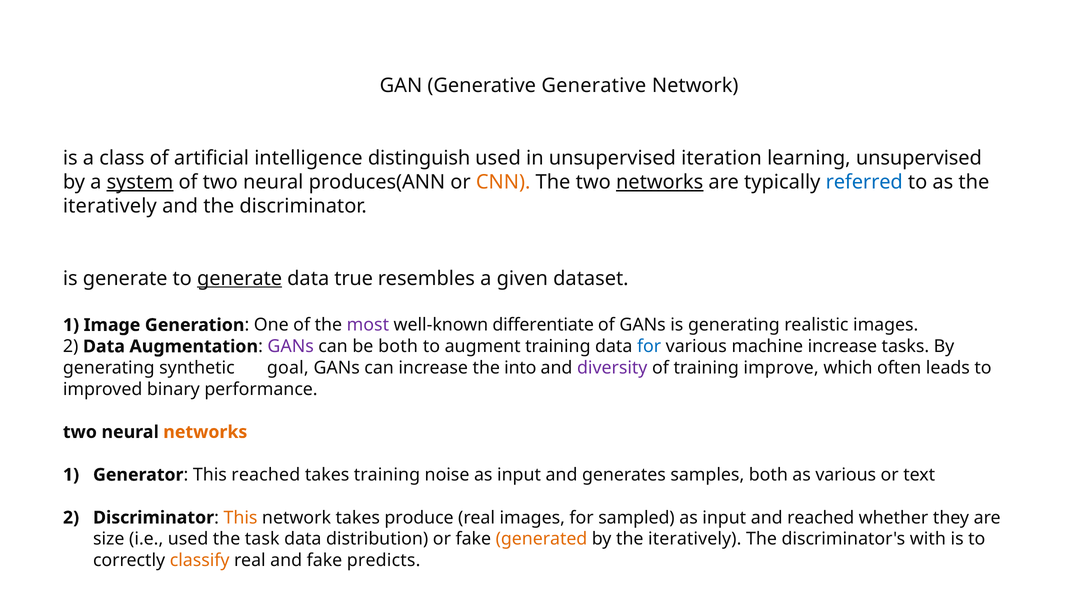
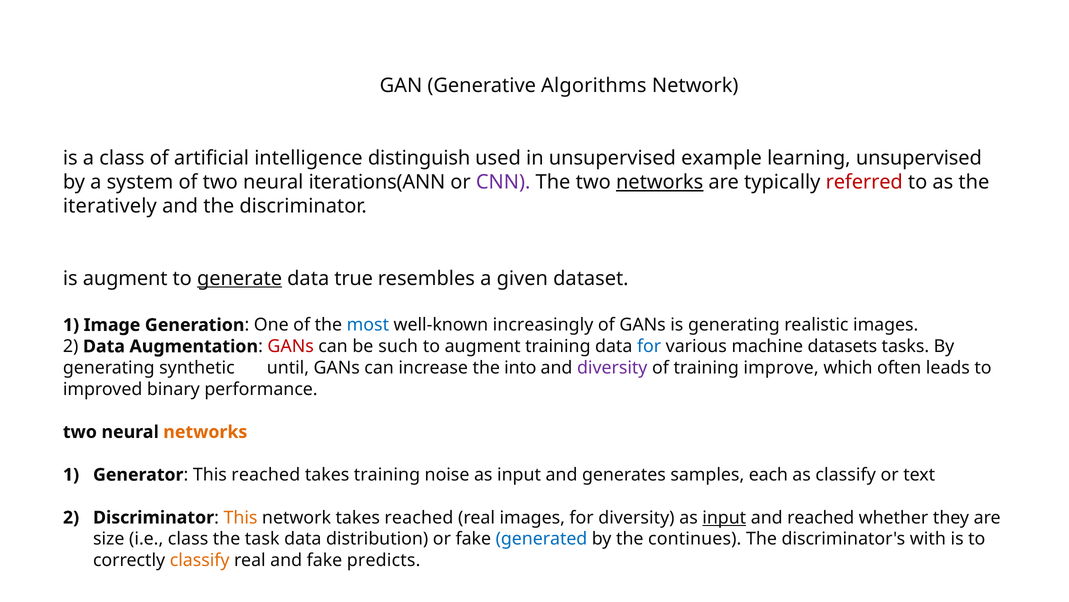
Generative Generative: Generative -> Algorithms (594, 86)
iteration: iteration -> example (722, 158)
system underline: present -> none (140, 182)
produces(ANN: produces(ANN -> iterations(ANN (377, 182)
CNN colour: orange -> purple (503, 182)
referred colour: blue -> red (864, 182)
is generate: generate -> augment (125, 278)
most colour: purple -> blue (368, 325)
differentiate: differentiate -> increasingly (543, 325)
GANs colour: purple -> red (291, 346)
be both: both -> such (398, 346)
machine increase: increase -> datasets (842, 346)
goal: goal -> until (288, 367)
samples both: both -> each (768, 474)
as various: various -> classify (846, 474)
takes produce: produce -> reached (419, 517)
for sampled: sampled -> diversity (636, 517)
input underline: none -> present (724, 517)
i.e used: used -> class (188, 538)
generated colour: orange -> blue (541, 538)
by the iteratively: iteratively -> continues (695, 538)
